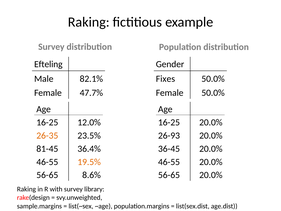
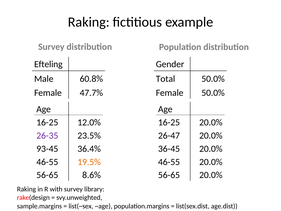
82.1%: 82.1% -> 60.8% (91, 79)
Fixes: Fixes -> Total (166, 79)
26-35 colour: orange -> purple (47, 135)
26-93: 26-93 -> 26-47 (169, 135)
81-45: 81-45 -> 93-45 (47, 149)
